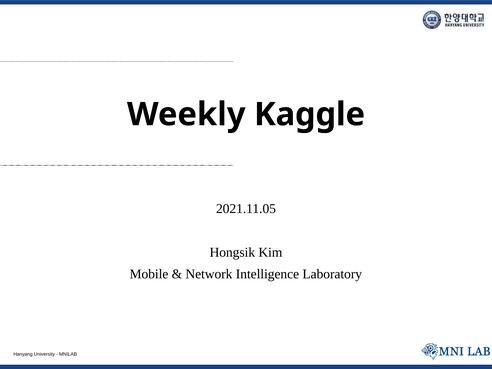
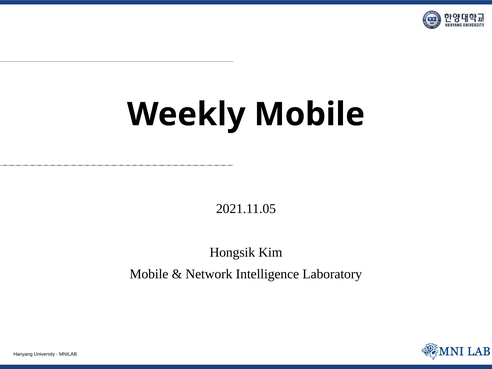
Weekly Kaggle: Kaggle -> Mobile (309, 114)
